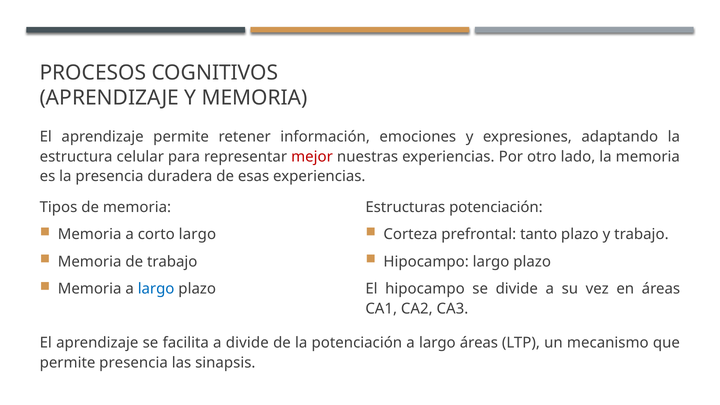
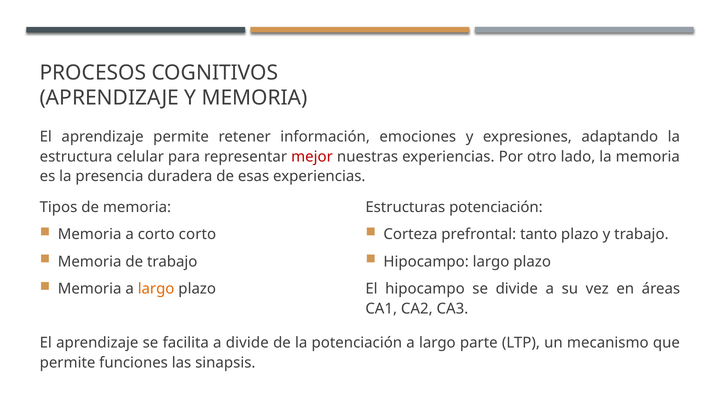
corto largo: largo -> corto (197, 234)
largo colour: blue -> orange (156, 289)
largo áreas: áreas -> parte (479, 343)
permite presencia: presencia -> funciones (134, 363)
